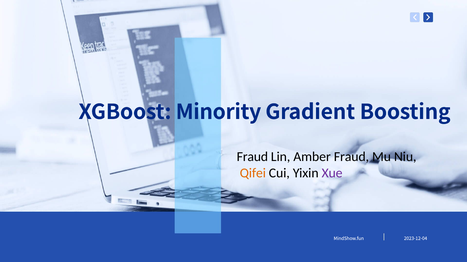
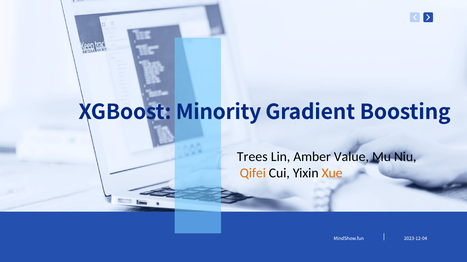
Fraud: Fraud -> Trees (252, 157)
Amber Fraud: Fraud -> Value (351, 157)
Xue colour: purple -> orange (332, 173)
